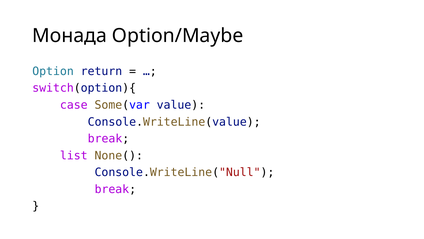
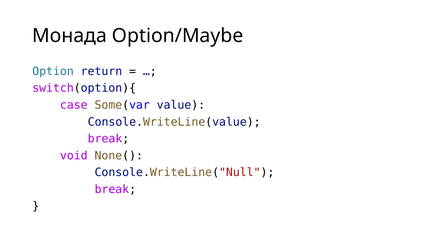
list: list -> void (74, 155)
